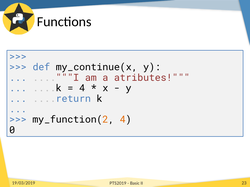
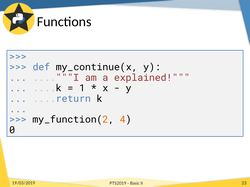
atributes: atributes -> explained (152, 78)
4: 4 -> 1 (82, 88)
